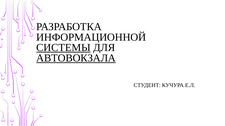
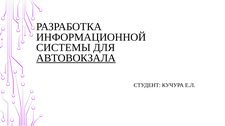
СИСТЕМЫ underline: present -> none (63, 48)
